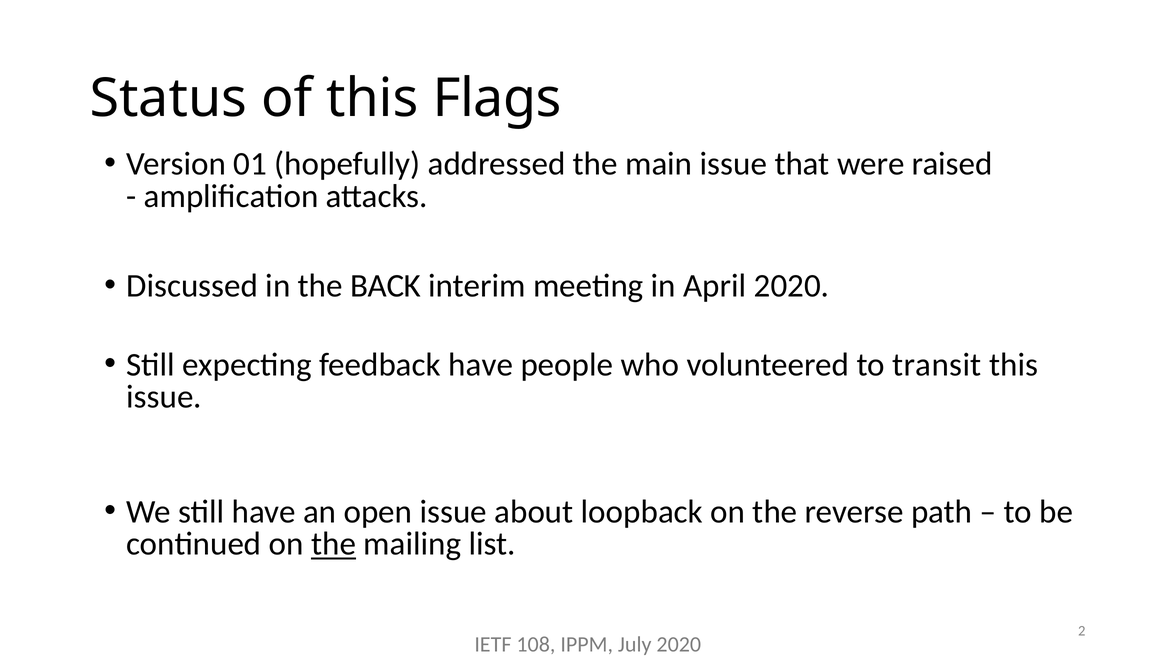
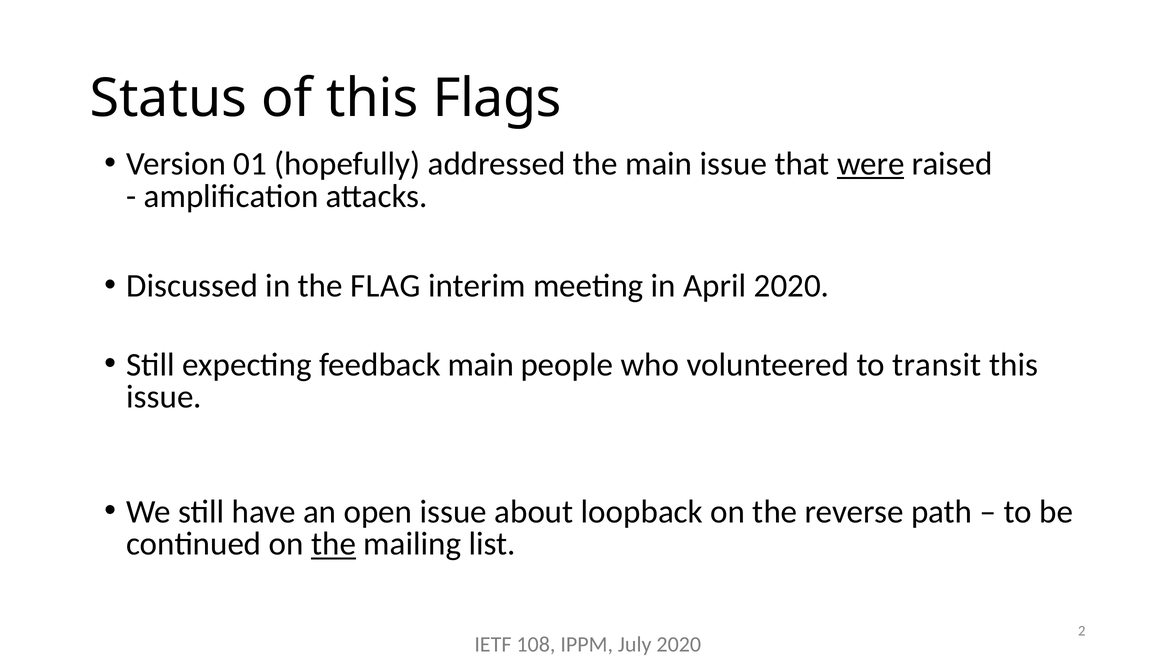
were underline: none -> present (871, 164)
BACK: BACK -> FLAG (385, 286)
feedback have: have -> main (481, 365)
